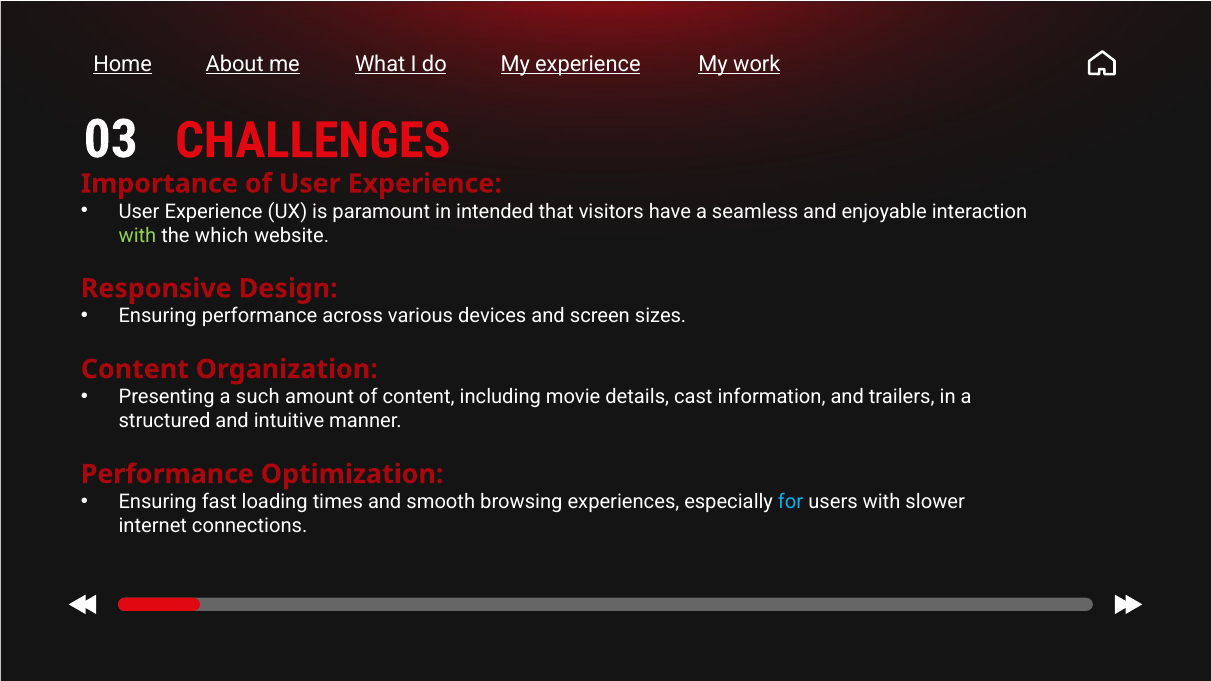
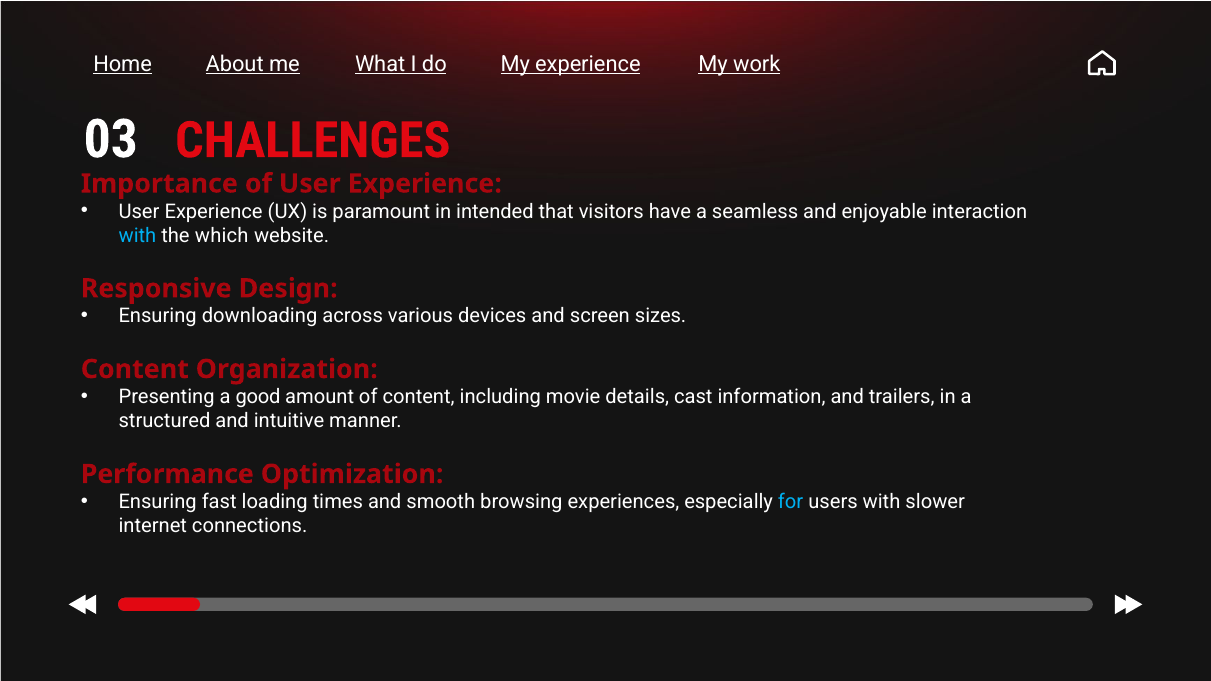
with colour: light green -> light blue (137, 236)
Ensuring performance: performance -> downloading (260, 316)
such: such -> good (258, 397)
